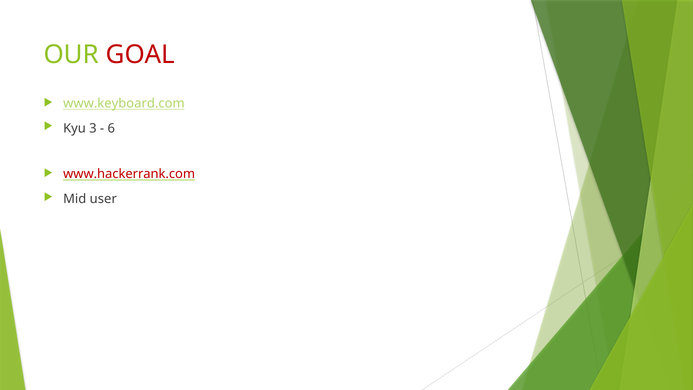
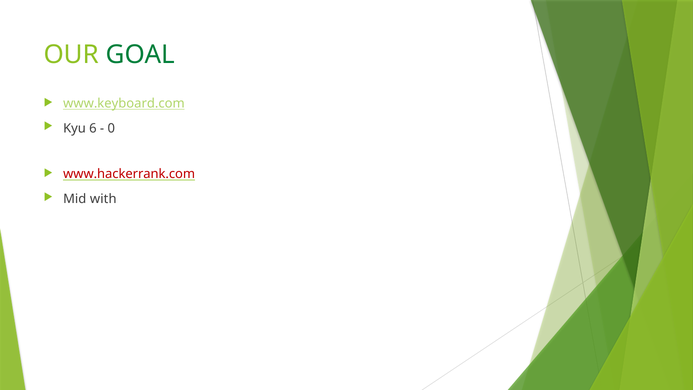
GOAL colour: red -> green (140, 55)
3: 3 -> 6 (93, 128)
6: 6 -> 0 (111, 128)
user: user -> with (103, 199)
